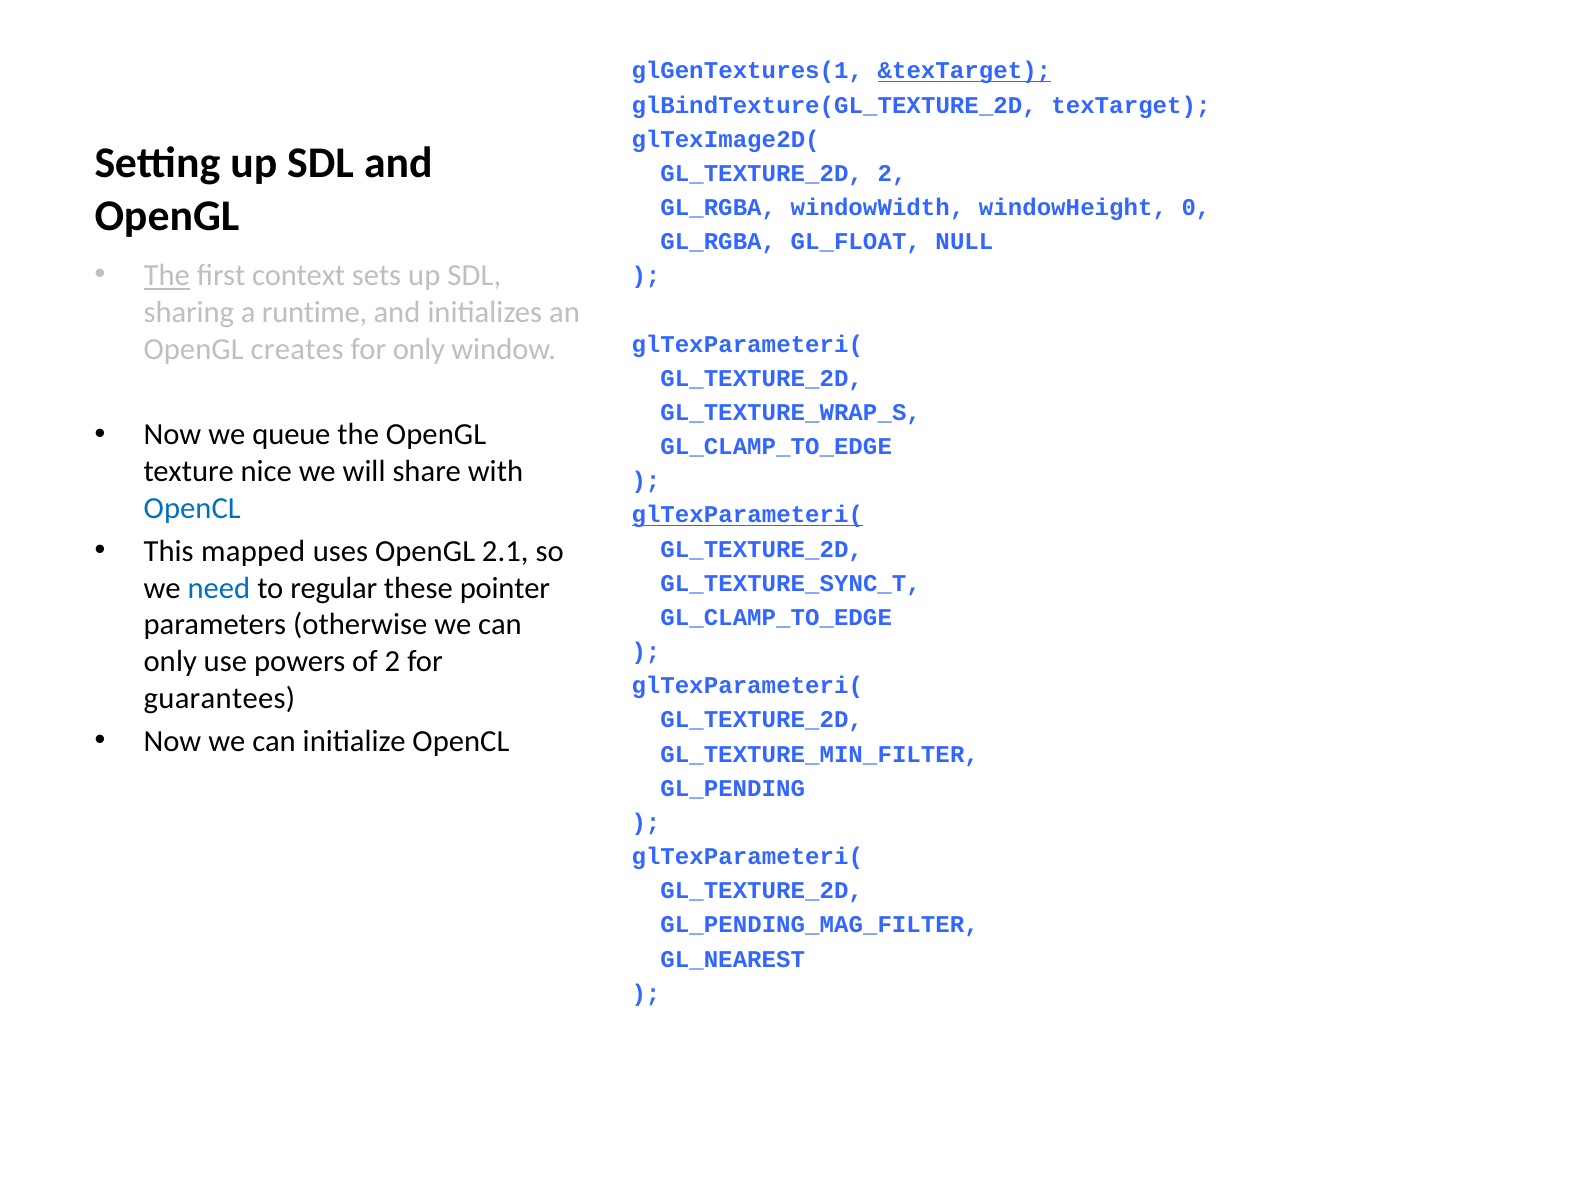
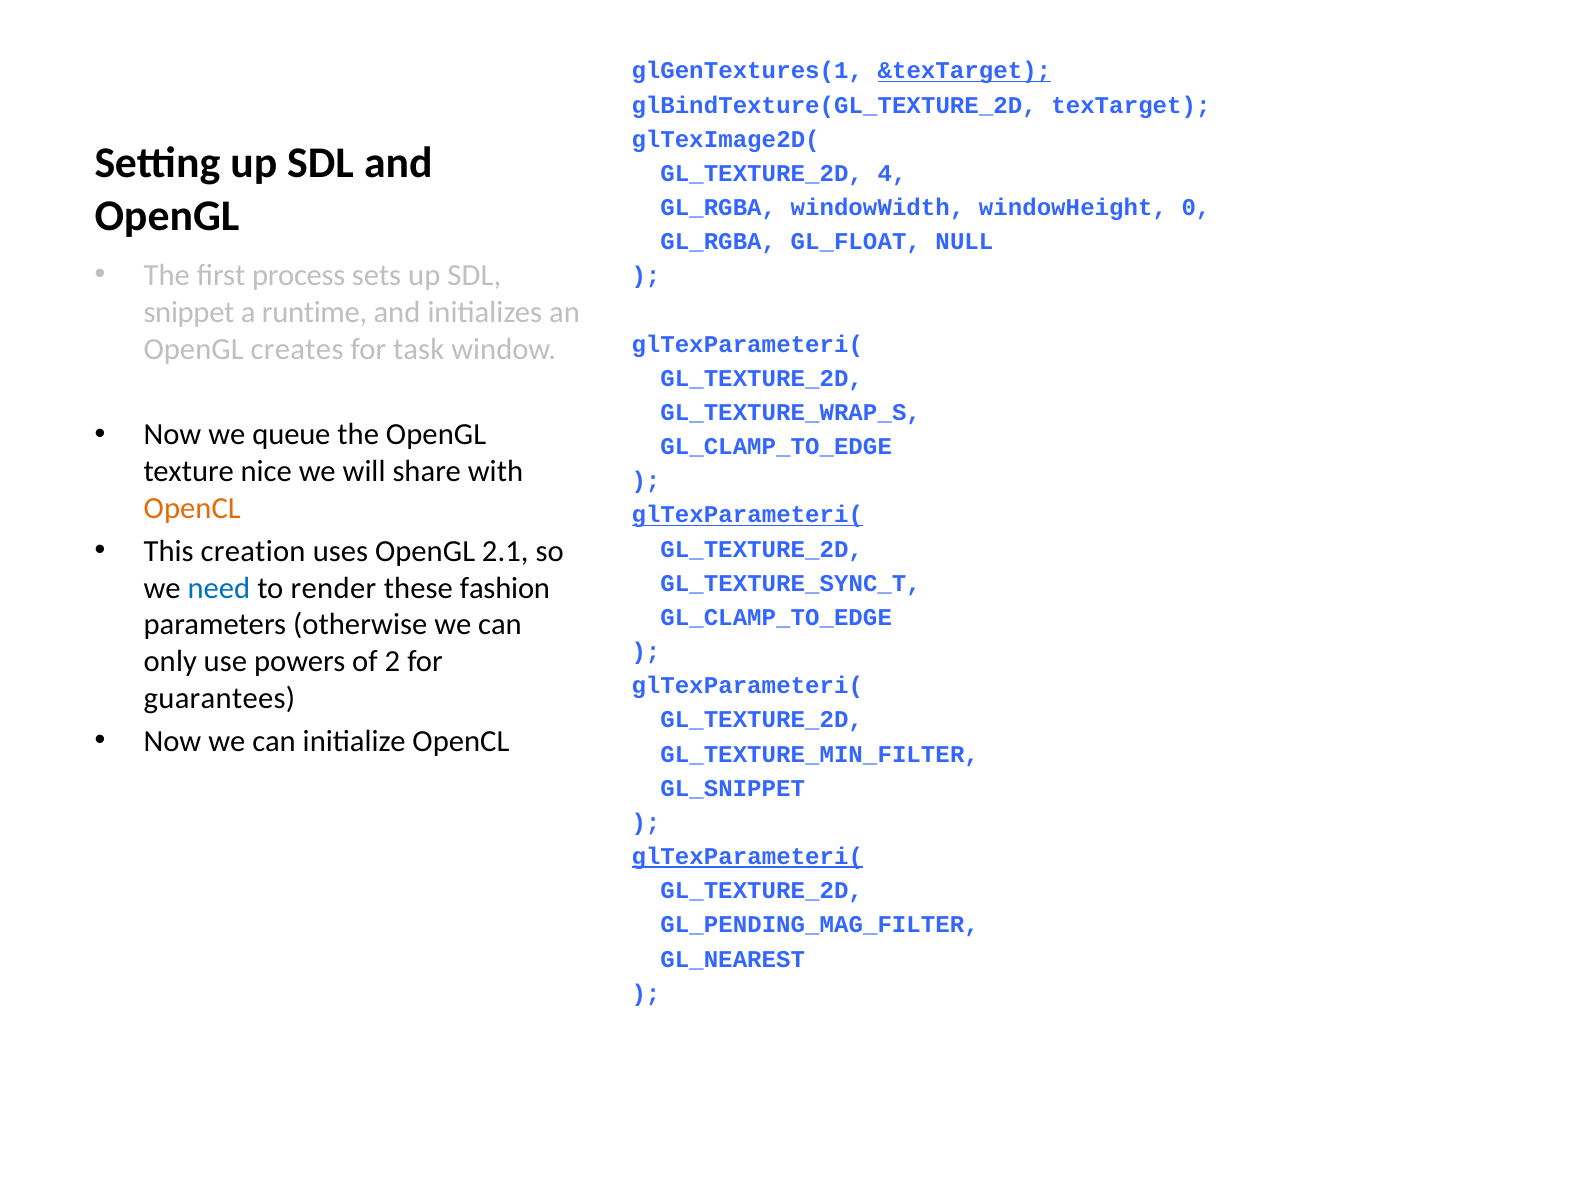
GL_TEXTURE_2D 2: 2 -> 4 (892, 173)
The underline: present -> none (167, 276)
context: context -> process (299, 276)
sharing: sharing -> snippet (189, 312)
for only: only -> task (419, 349)
OpenCL colour: blue -> orange (192, 508)
mapped: mapped -> creation (253, 551)
regular: regular -> render (333, 588)
pointer: pointer -> fashion (505, 588)
GL_PENDING: GL_PENDING -> GL_SNIPPET (733, 788)
glTexParameteri( underline: none -> present (747, 857)
